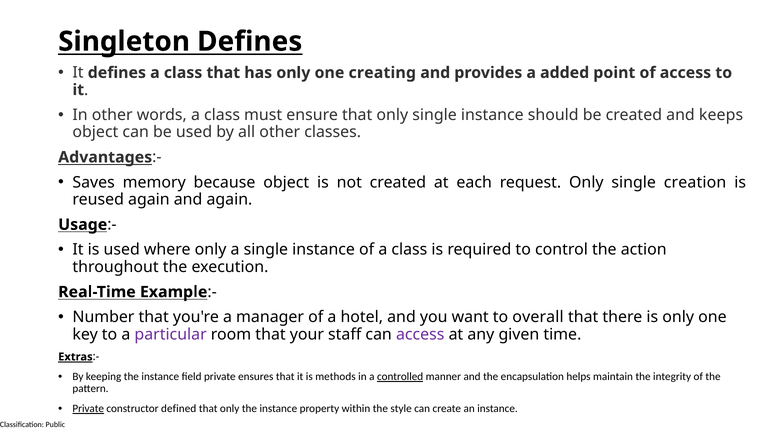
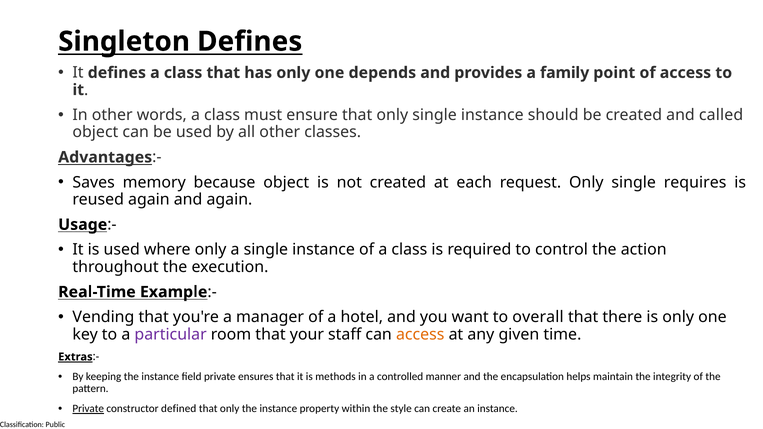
creating: creating -> depends (382, 73)
added: added -> family (565, 73)
keeps: keeps -> called (721, 115)
creation: creation -> requires (695, 182)
Number: Number -> Vending (103, 317)
access colour: purple -> orange (420, 334)
controlled underline: present -> none (400, 377)
